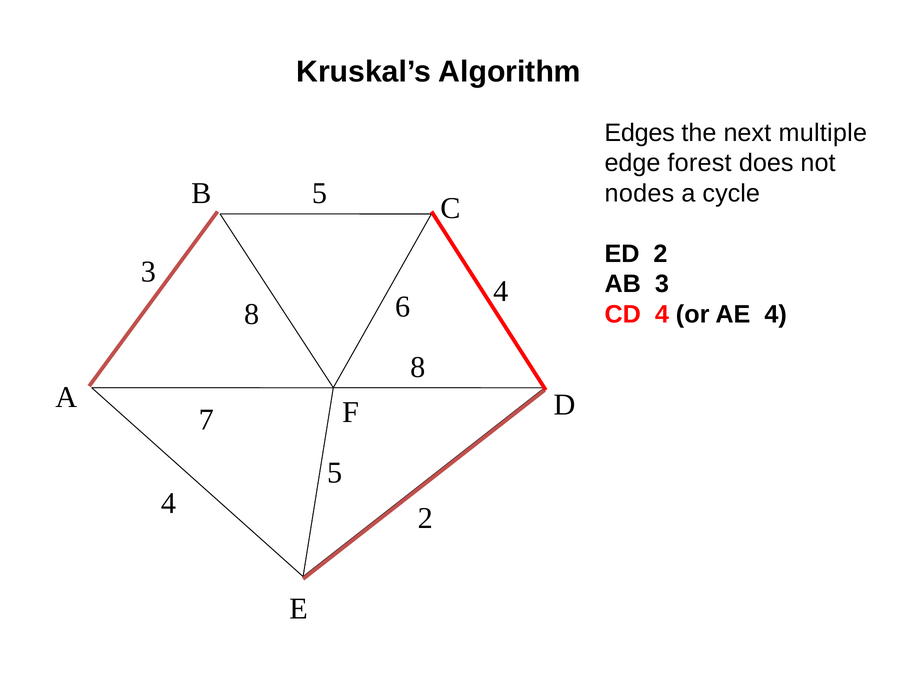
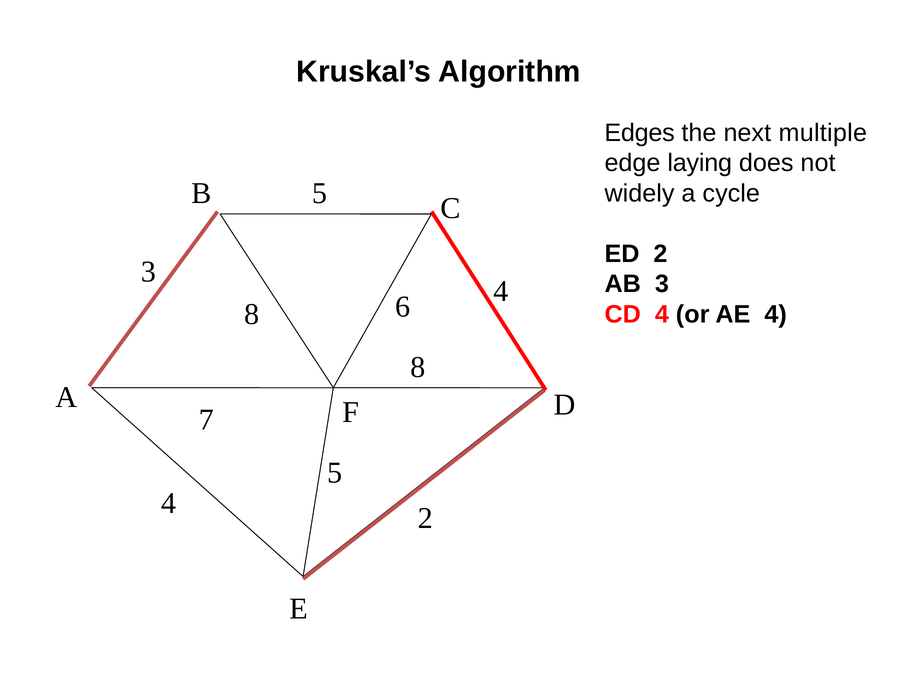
forest: forest -> laying (700, 163)
nodes: nodes -> widely (640, 193)
